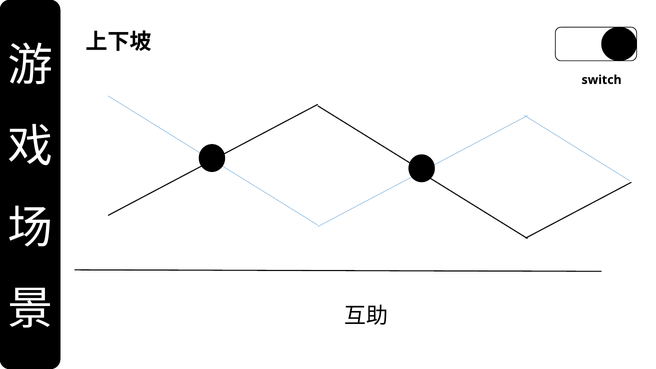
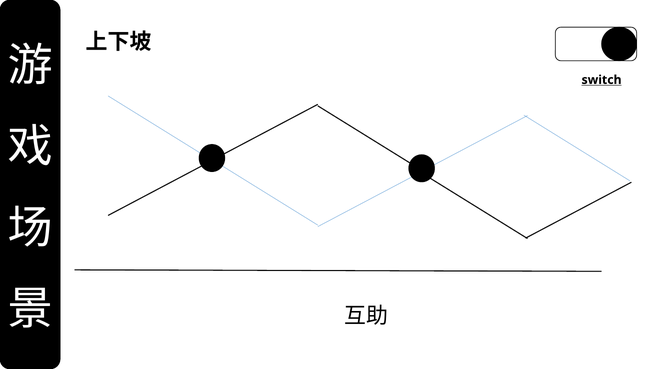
switch underline: none -> present (602, 80)
